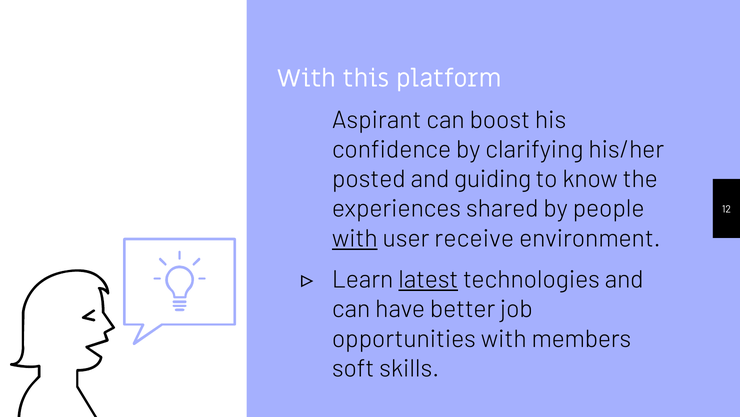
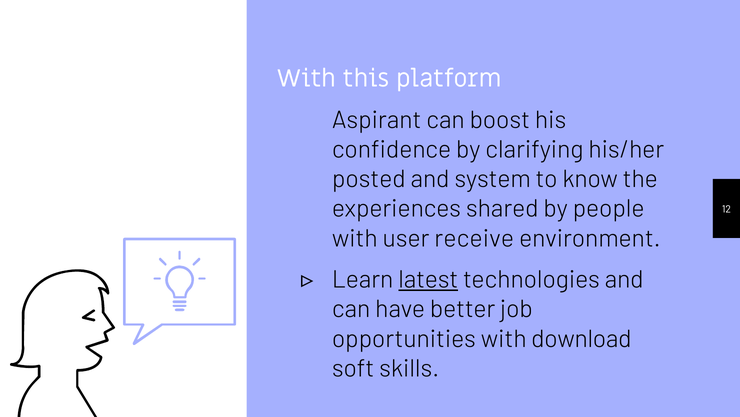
guiding: guiding -> system (493, 179)
with underline: present -> none (355, 238)
members: members -> download (581, 338)
